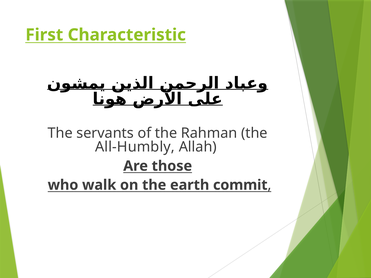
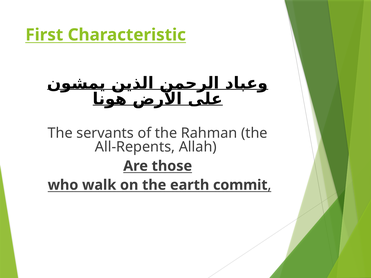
All-Humbly: All-Humbly -> All-Repents (135, 147)
